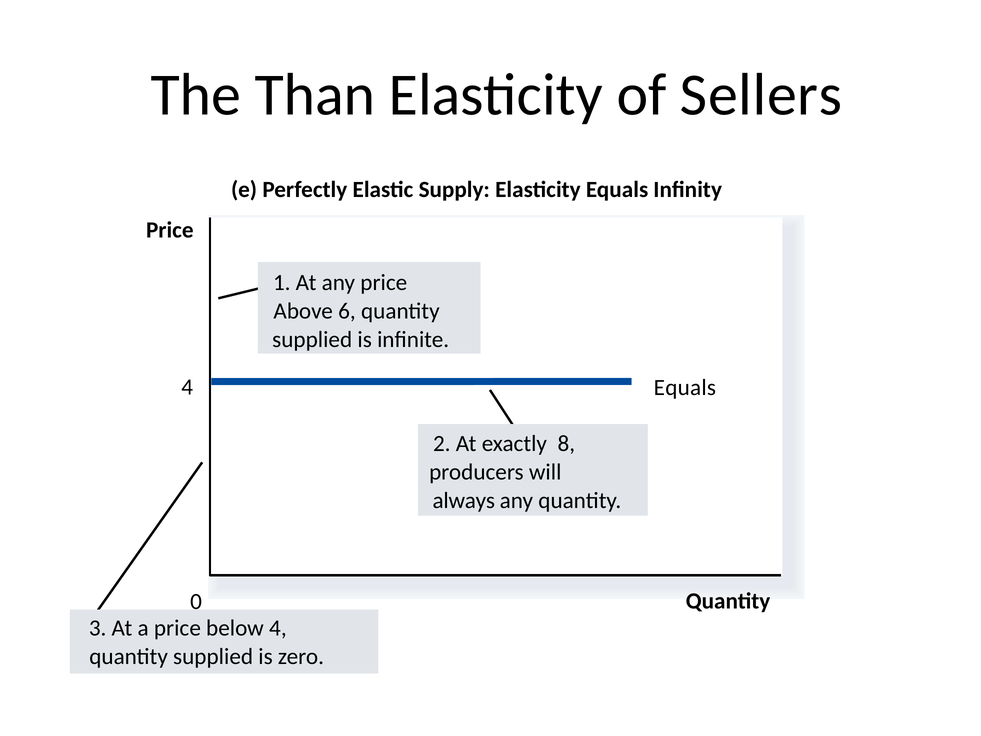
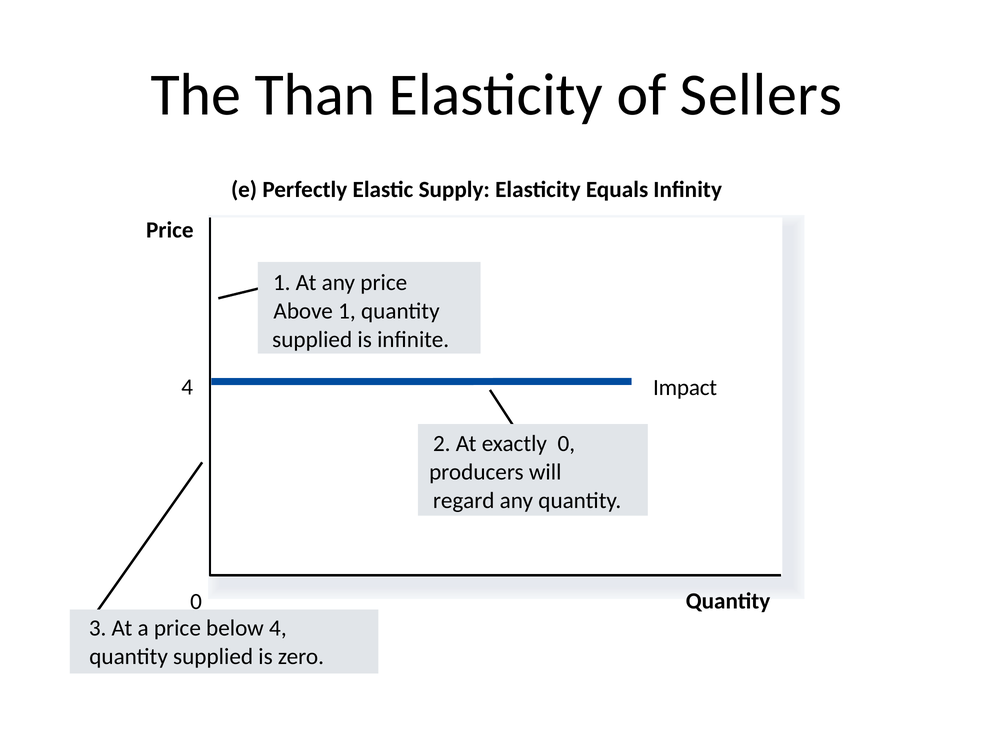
Above 6: 6 -> 1 (347, 311)
4 Equals: Equals -> Impact (685, 387)
exactly 8: 8 -> 0 (566, 444)
always: always -> regard (464, 500)
